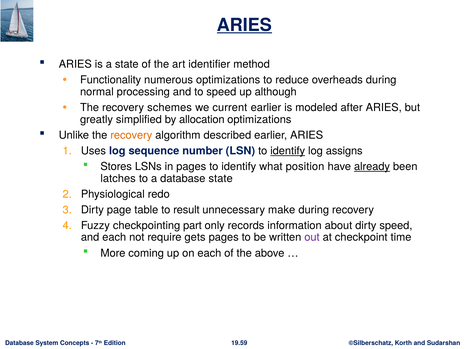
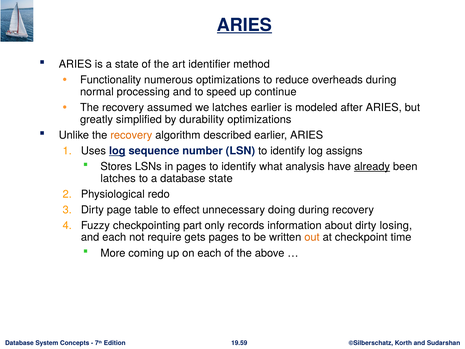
although: although -> continue (276, 92)
schemes: schemes -> assumed (170, 108)
we current: current -> latches (230, 108)
allocation: allocation -> durability (202, 119)
log underline: none -> present (117, 151)
identify underline: present -> none (288, 151)
position: position -> analysis (305, 167)
result: result -> effect (186, 210)
make: make -> doing (282, 210)
dirty speed: speed -> losing (396, 225)
out colour: purple -> orange (312, 237)
